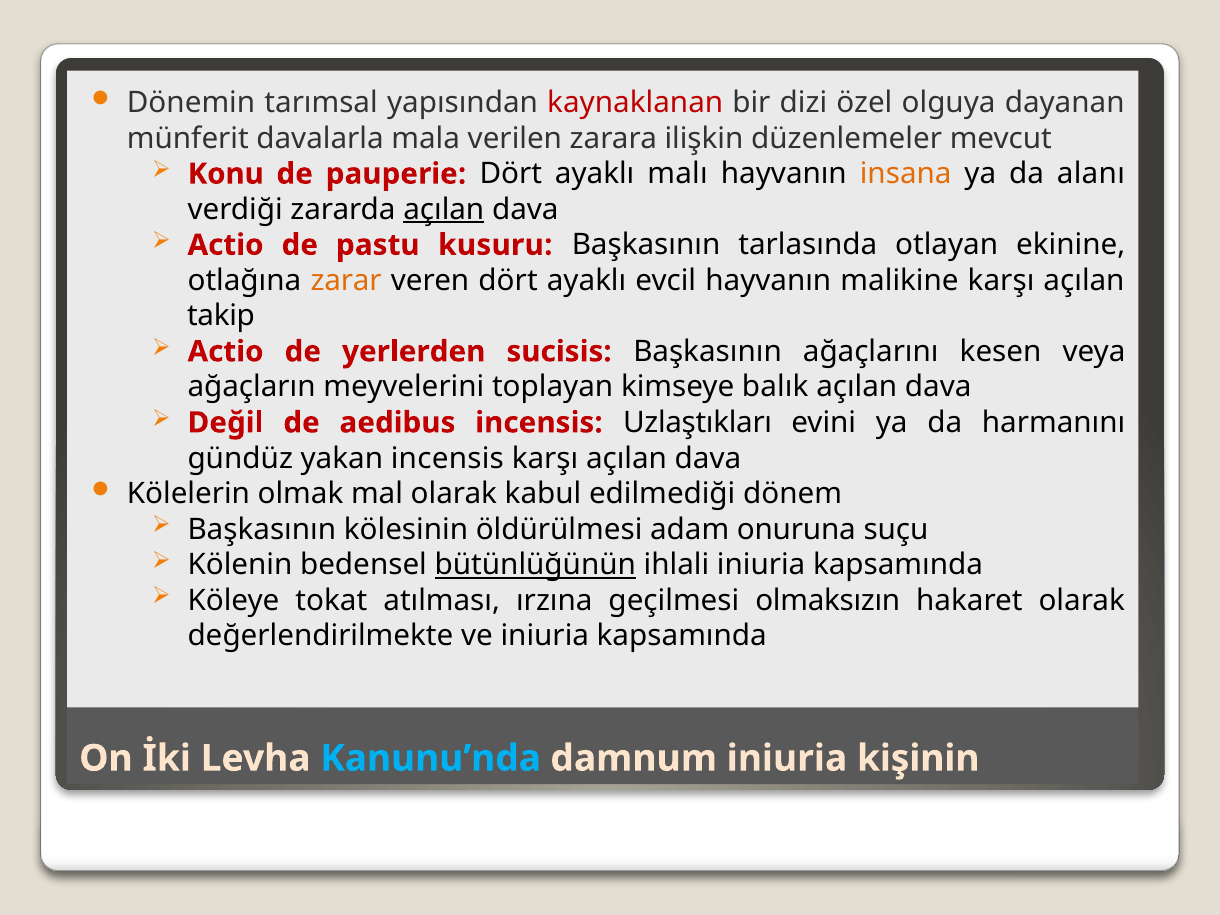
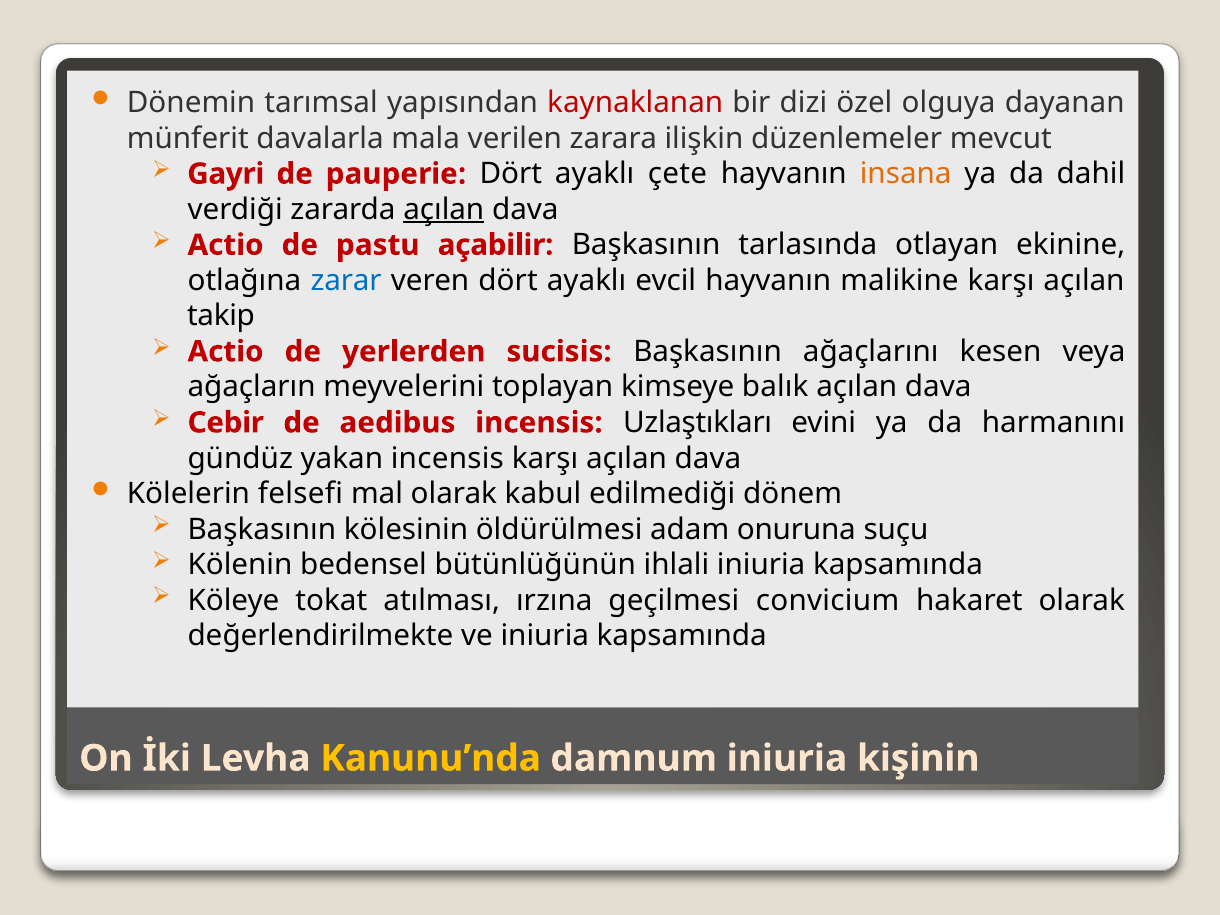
Konu: Konu -> Gayri (226, 174)
malı: malı -> çete (677, 174)
alanı: alanı -> dahil (1091, 174)
kusuru: kusuru -> açabilir (496, 245)
zarar colour: orange -> blue (346, 281)
Değil: Değil -> Cebir (226, 423)
olmak: olmak -> felsefi (300, 494)
bütünlüğünün underline: present -> none (535, 565)
olmaksızın: olmaksızın -> convicium (828, 600)
Kanunu’nda colour: light blue -> yellow (431, 758)
